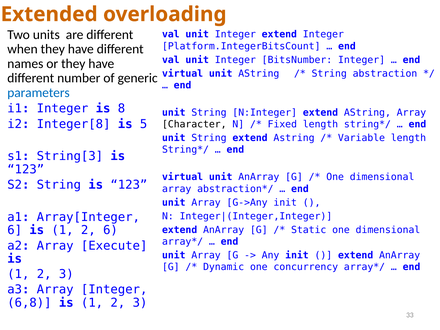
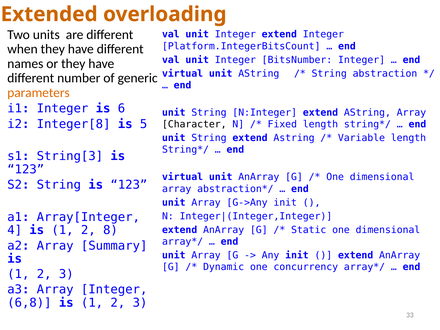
parameters colour: blue -> orange (39, 93)
8: 8 -> 6 (121, 109)
6: 6 -> 4 (15, 230)
2 6: 6 -> 8 (110, 230)
Execute: Execute -> Summary (114, 246)
